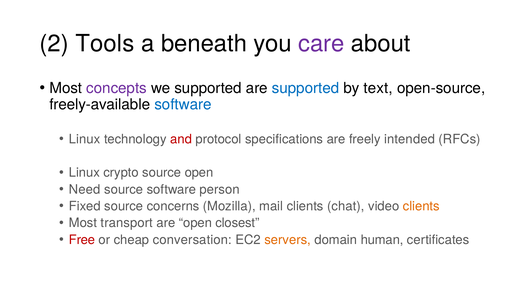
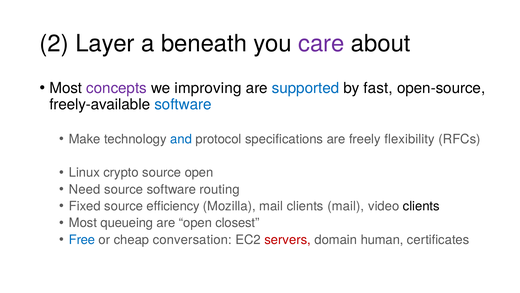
Tools: Tools -> Layer (105, 44)
we supported: supported -> improving (208, 88)
text: text -> fast (378, 88)
Linux: Linux -> Make (85, 139)
and colour: red -> blue (181, 139)
intended: intended -> flexibility (410, 139)
person: person -> routing (220, 189)
concerns: concerns -> efficiency (173, 206)
clients chat: chat -> mail (346, 206)
clients colour: orange -> black (421, 206)
transport: transport -> queueing (127, 223)
Free colour: red -> blue (82, 239)
servers colour: orange -> red (288, 239)
